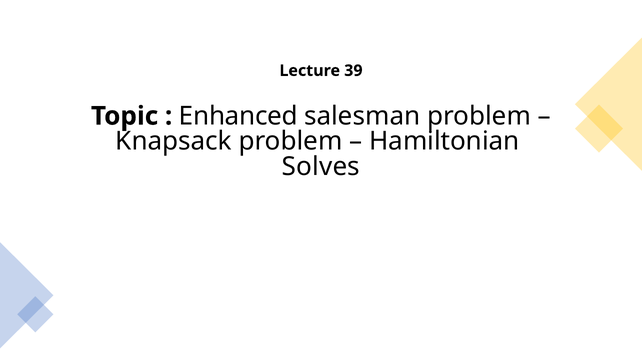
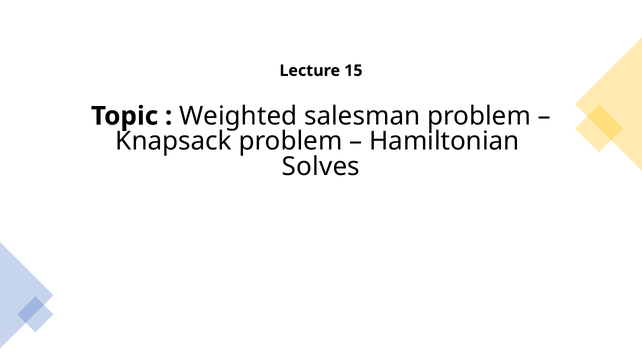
39: 39 -> 15 (353, 71)
Enhanced: Enhanced -> Weighted (238, 116)
